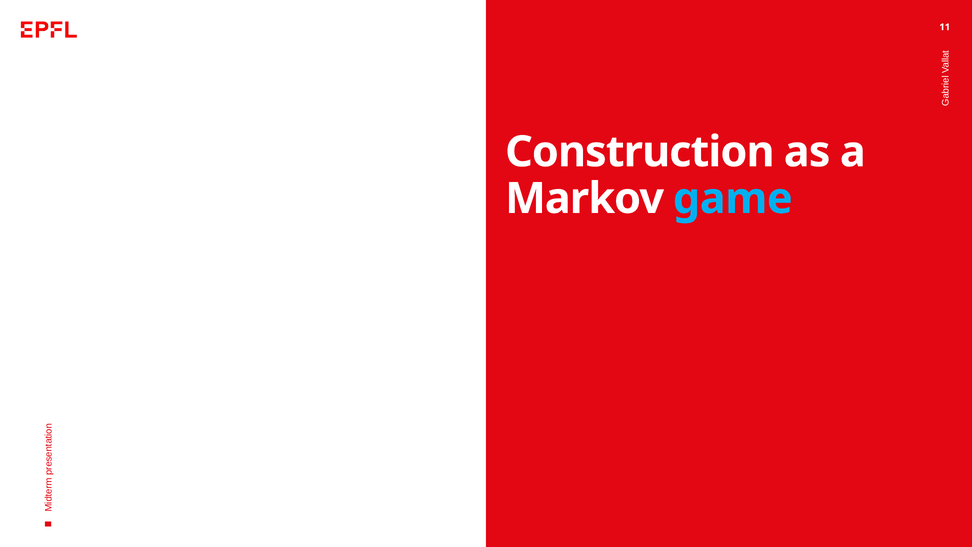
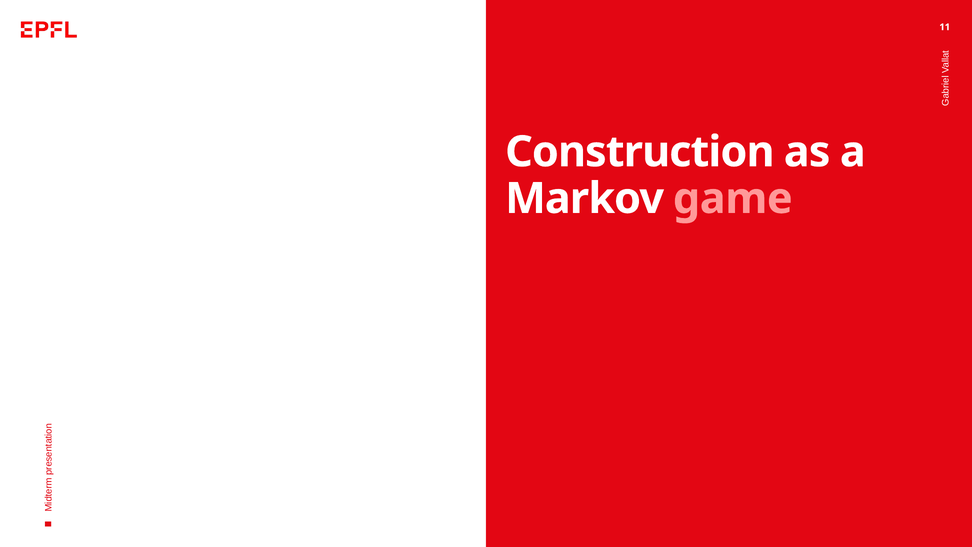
game colour: light blue -> pink (733, 199)
